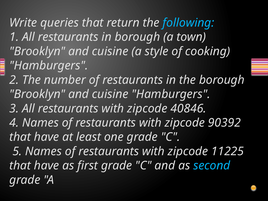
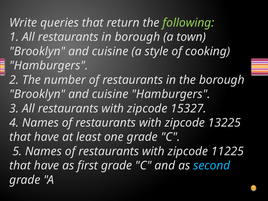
following colour: light blue -> light green (188, 23)
40846: 40846 -> 15327 (188, 108)
90392: 90392 -> 13225 (224, 123)
